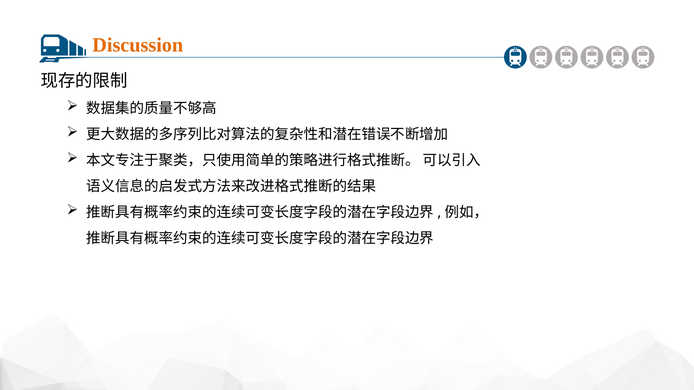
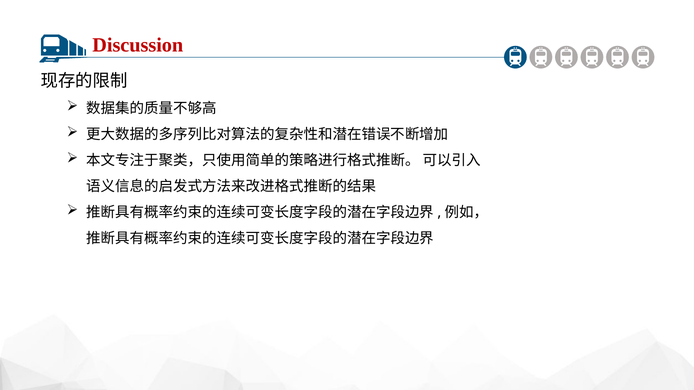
Discussion colour: orange -> red (138, 45)
